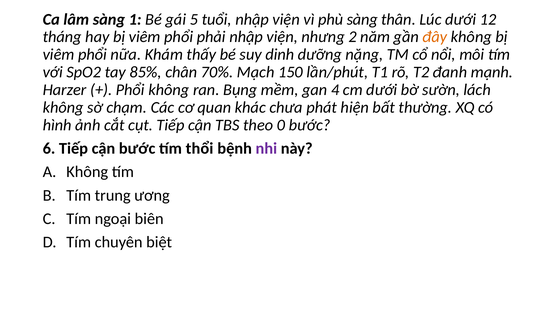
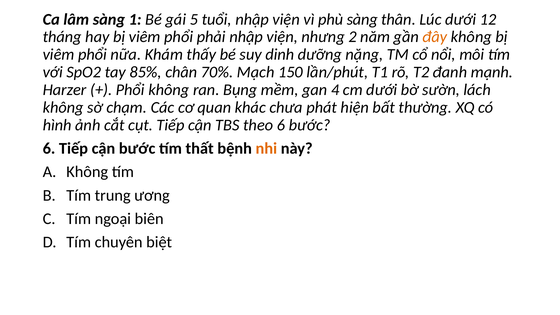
theo 0: 0 -> 6 (281, 125)
thổi: thổi -> thất (200, 148)
nhi colour: purple -> orange (266, 148)
